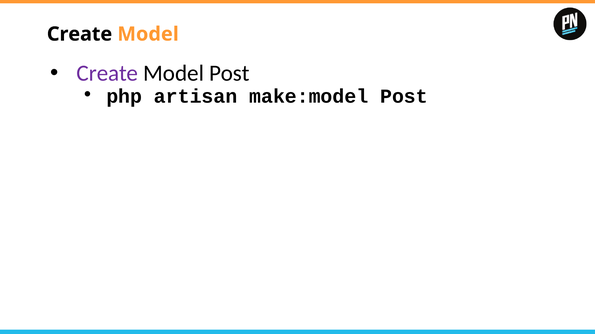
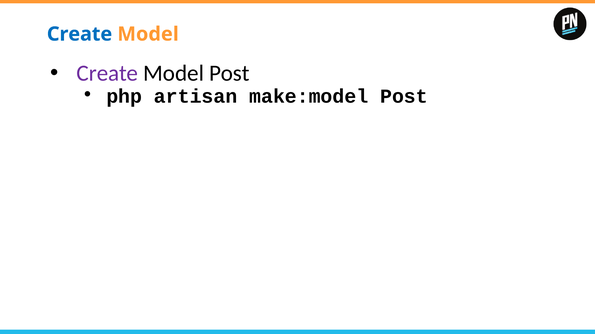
Create colour: black -> blue (80, 34)
